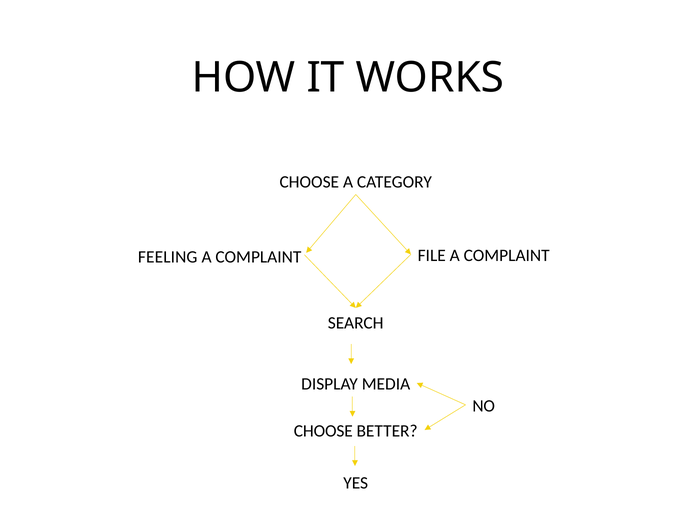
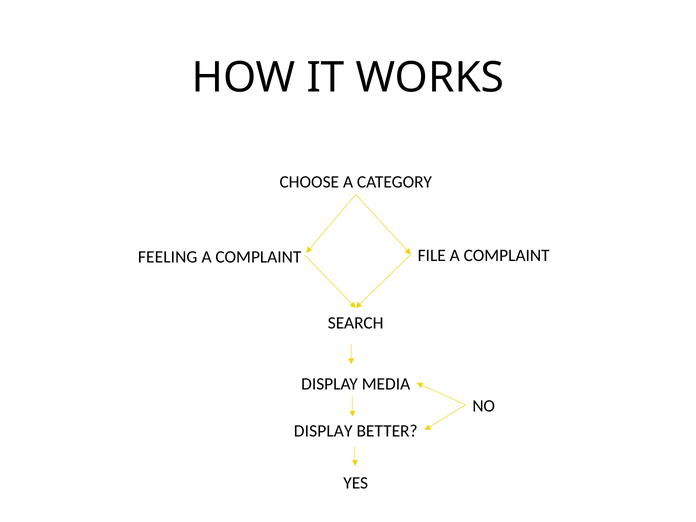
CHOOSE: CHOOSE -> DISPLAY (323, 431)
